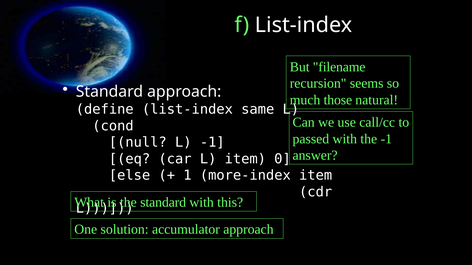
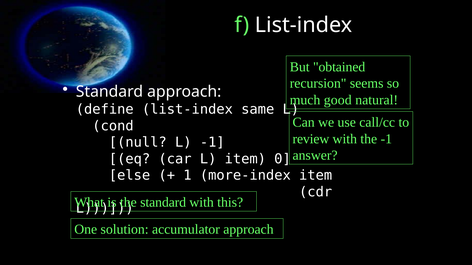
filename: filename -> obtained (339, 67)
those: those -> good (338, 100)
passed: passed -> review (311, 139)
